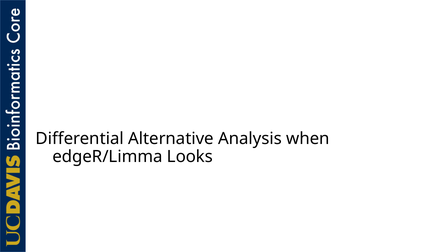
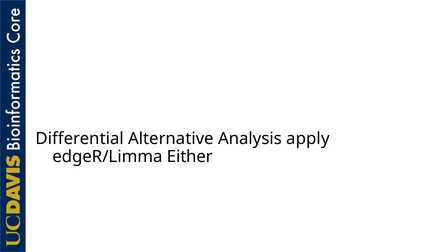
when: when -> apply (308, 139)
Looks: Looks -> Either (190, 157)
